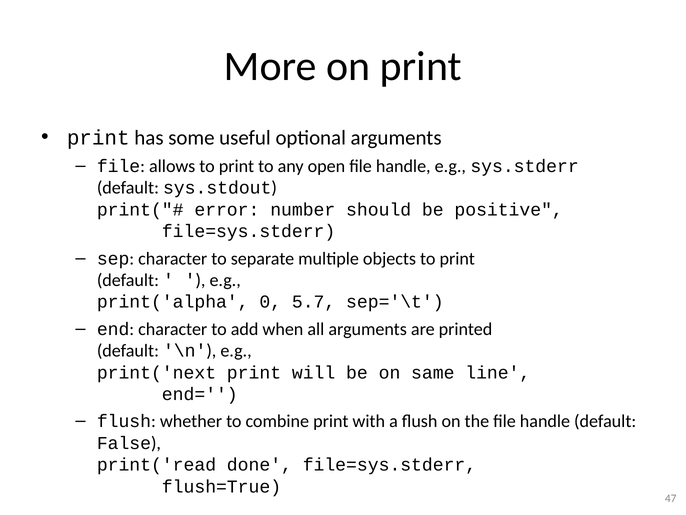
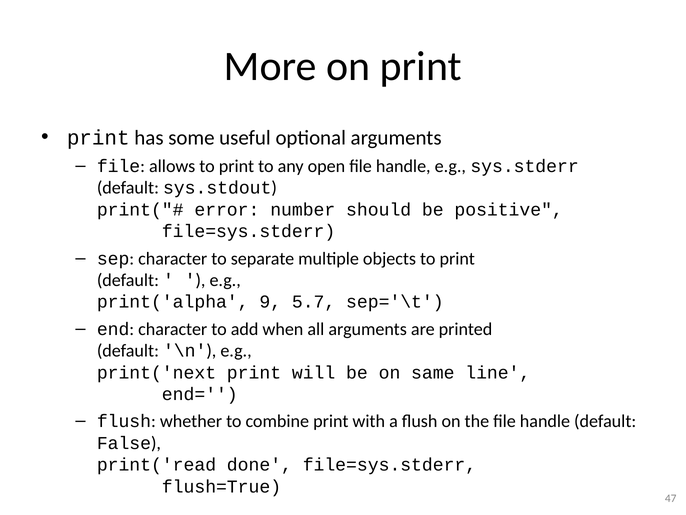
0: 0 -> 9 (270, 302)
